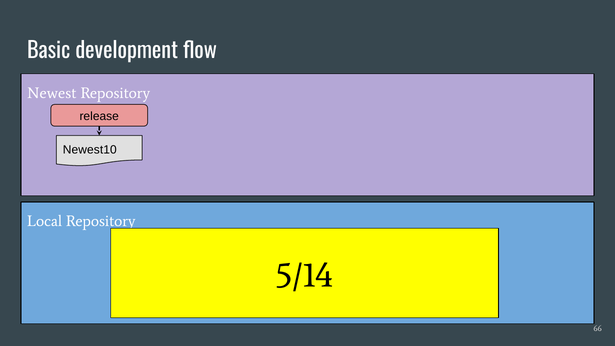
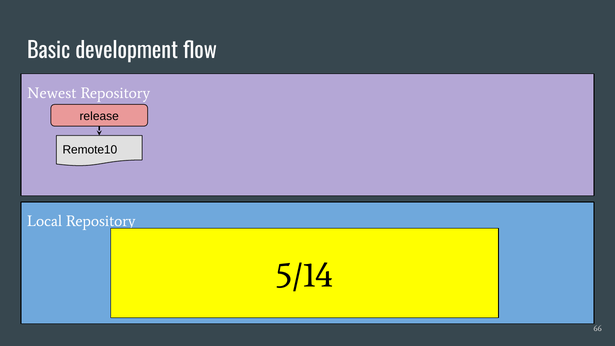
Newest10: Newest10 -> Remote10 (90, 150)
